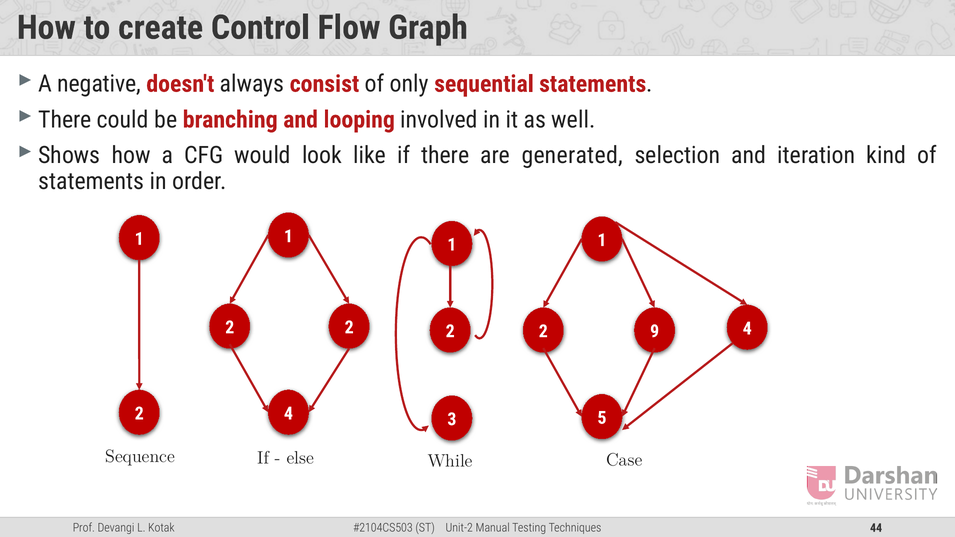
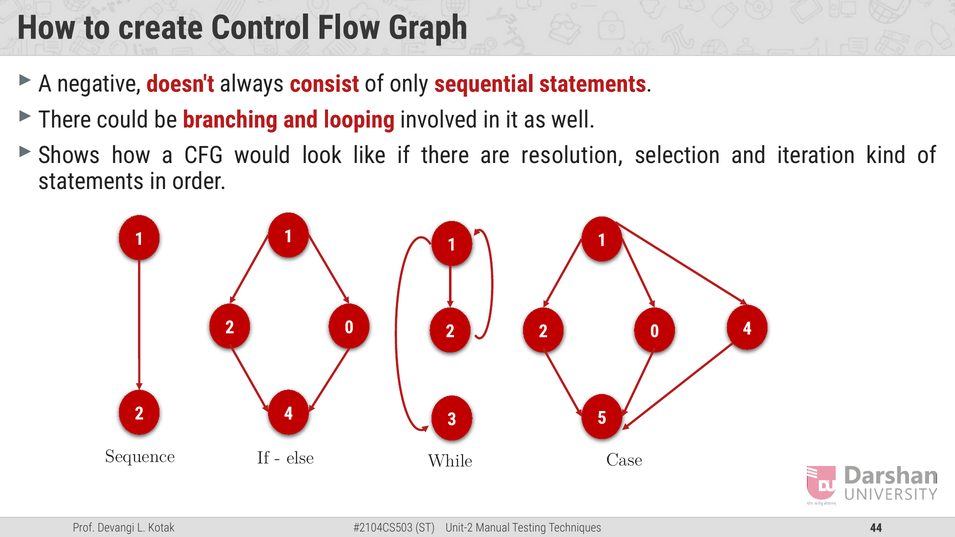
generated: generated -> resolution (572, 155)
2: 2 -> 0 (349, 327)
9: 9 -> 0 (655, 331)
